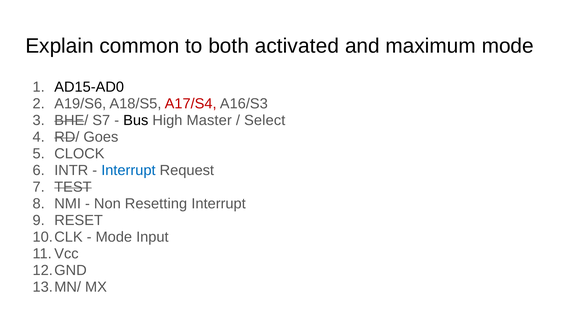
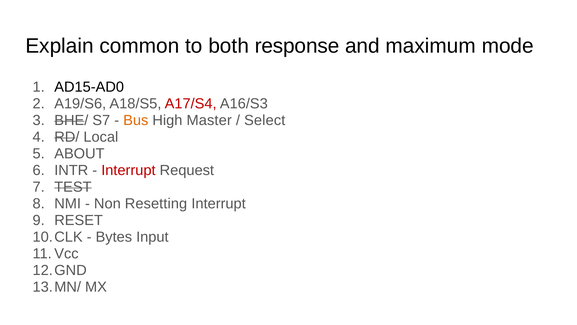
activated: activated -> response (297, 46)
Bus colour: black -> orange (136, 120)
Goes: Goes -> Local (101, 137)
CLOCK: CLOCK -> ABOUT (79, 153)
Interrupt colour: blue -> red (128, 170)
Mode: Mode -> Bytes (114, 237)
